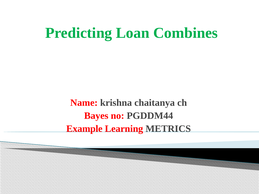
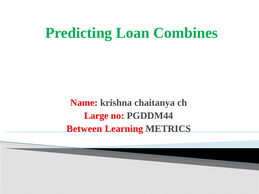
Bayes: Bayes -> Large (96, 116)
Example: Example -> Between (84, 129)
